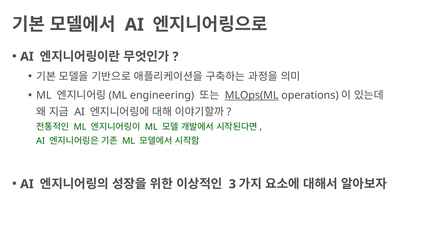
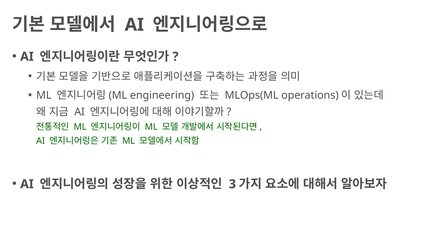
MLOps(ML underline: present -> none (252, 95)
